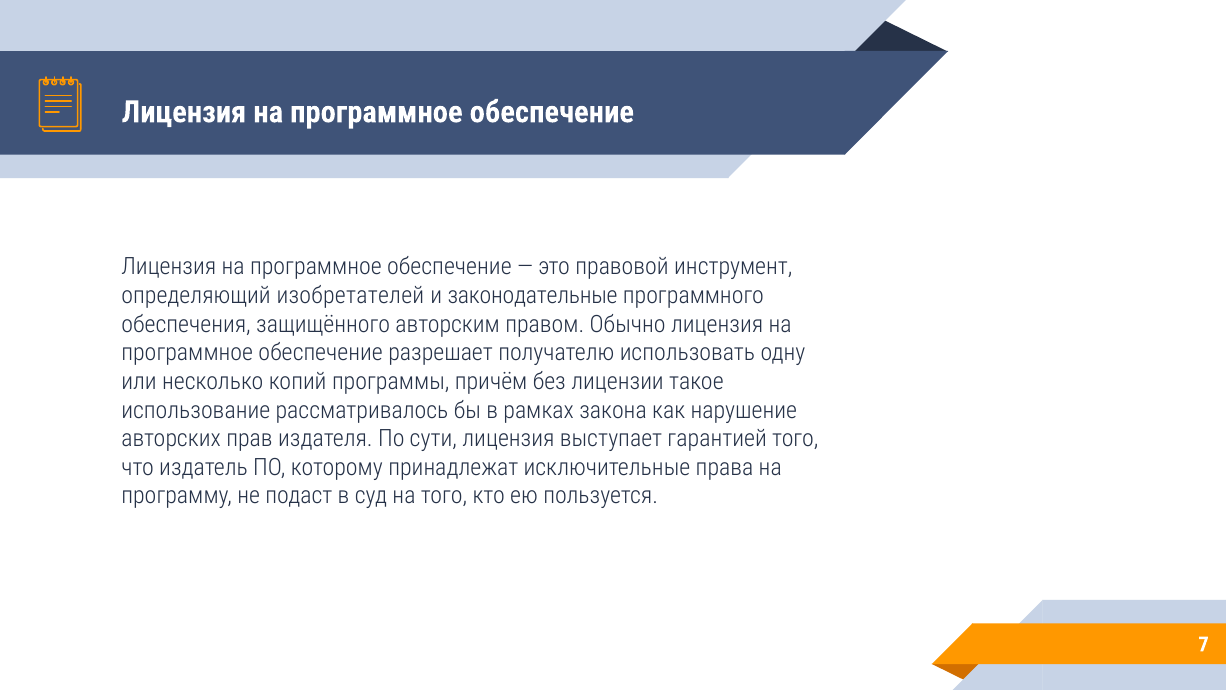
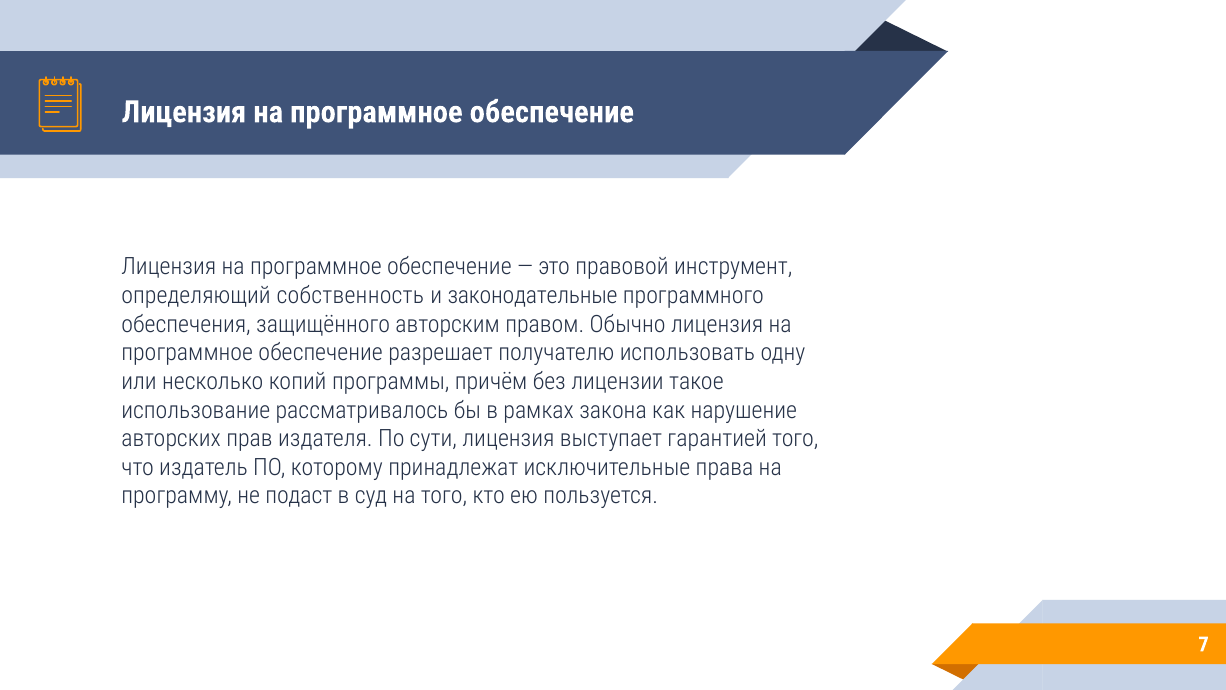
изобретателей: изобретателей -> собственность (350, 295)
